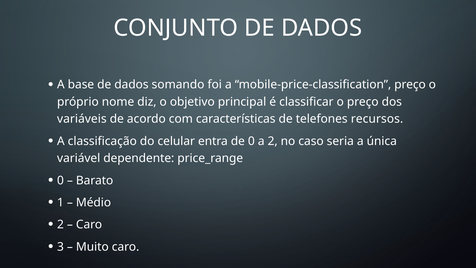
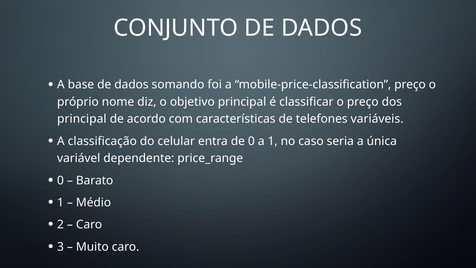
variáveis: variáveis -> principal (82, 119)
recursos: recursos -> variáveis (377, 119)
a 2: 2 -> 1 (273, 141)
